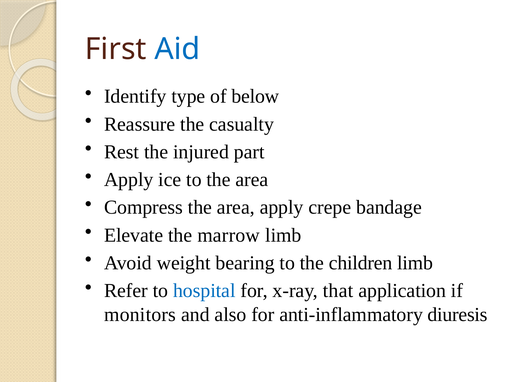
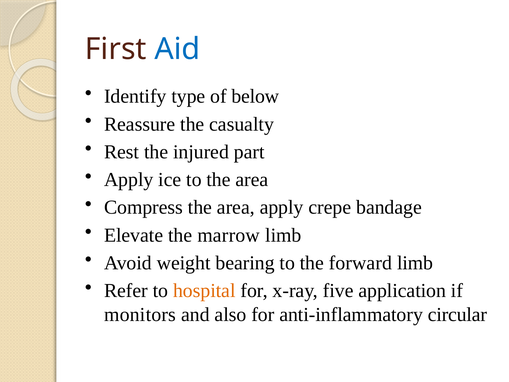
children: children -> forward (360, 263)
hospital colour: blue -> orange (204, 291)
that: that -> five (338, 291)
diuresis: diuresis -> circular (458, 314)
